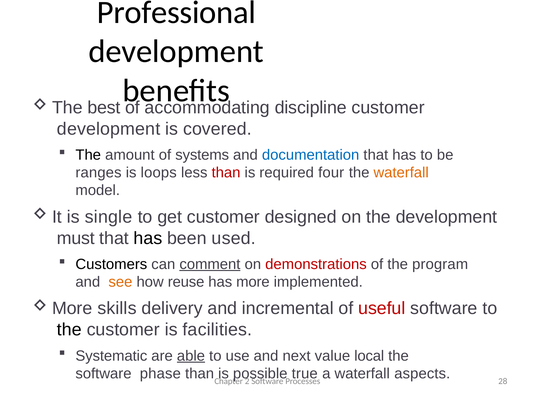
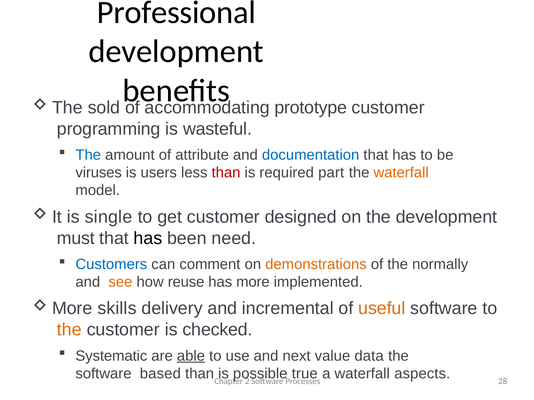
best: best -> sold (104, 108)
discipline: discipline -> prototype (311, 108)
development: development -> programming (109, 129)
covered: covered -> wasteful (218, 129)
The colour: black -> blue (88, 155)
systems: systems -> attribute (202, 155)
ranges: ranges -> viruses (99, 173)
loops: loops -> users (159, 173)
four: four -> part (331, 173)
used: used -> need (234, 238)
Customers colour: black -> blue (111, 265)
comment underline: present -> none (210, 265)
demonstrations colour: red -> orange (316, 265)
program: program -> normally (440, 265)
useful colour: red -> orange (382, 309)
the colour: black -> orange (69, 330)
facilities: facilities -> checked (218, 330)
local: local -> data (369, 356)
phase: phase -> based (160, 374)
